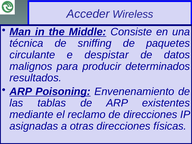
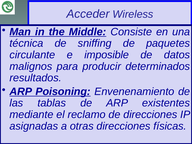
despistar: despistar -> imposible (107, 55)
